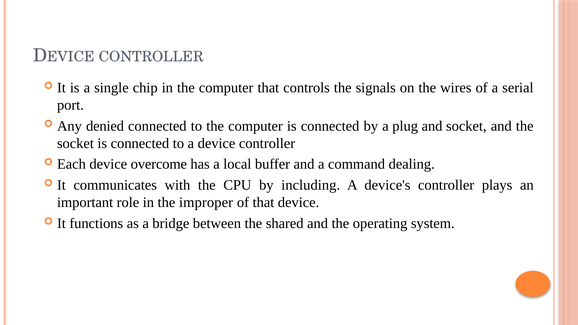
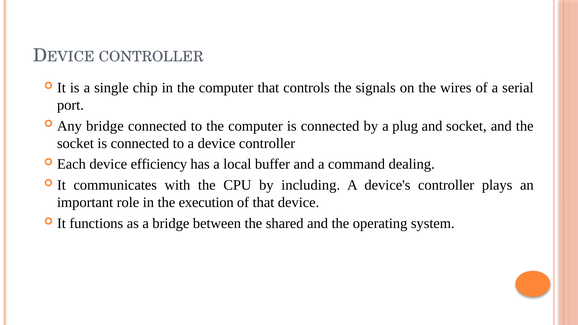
Any denied: denied -> bridge (105, 126)
overcome: overcome -> efficiency (159, 164)
improper: improper -> execution (206, 203)
